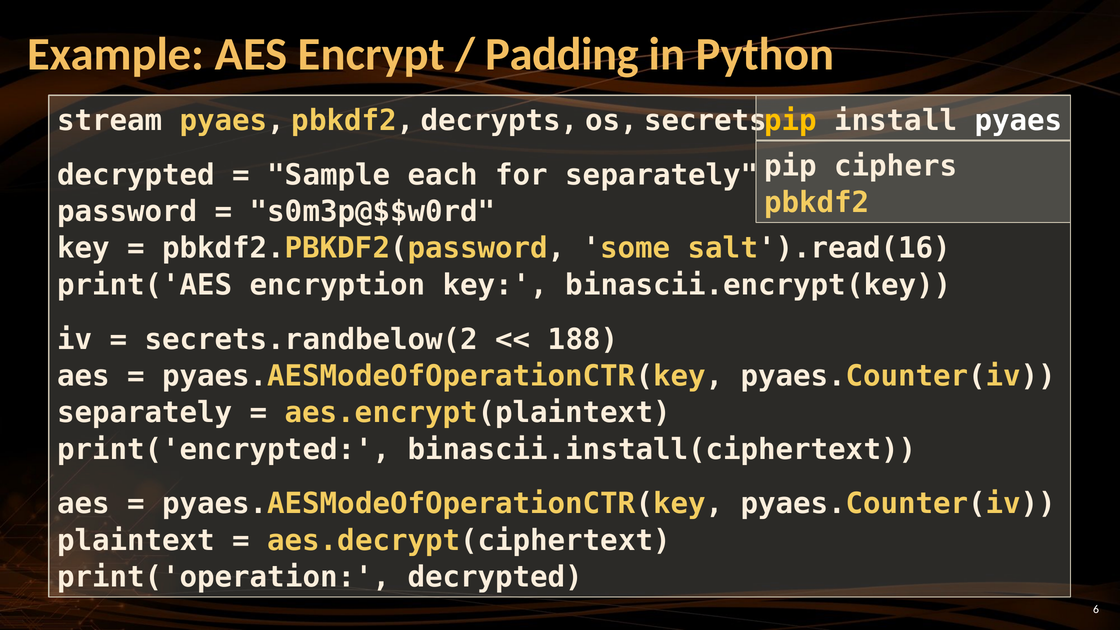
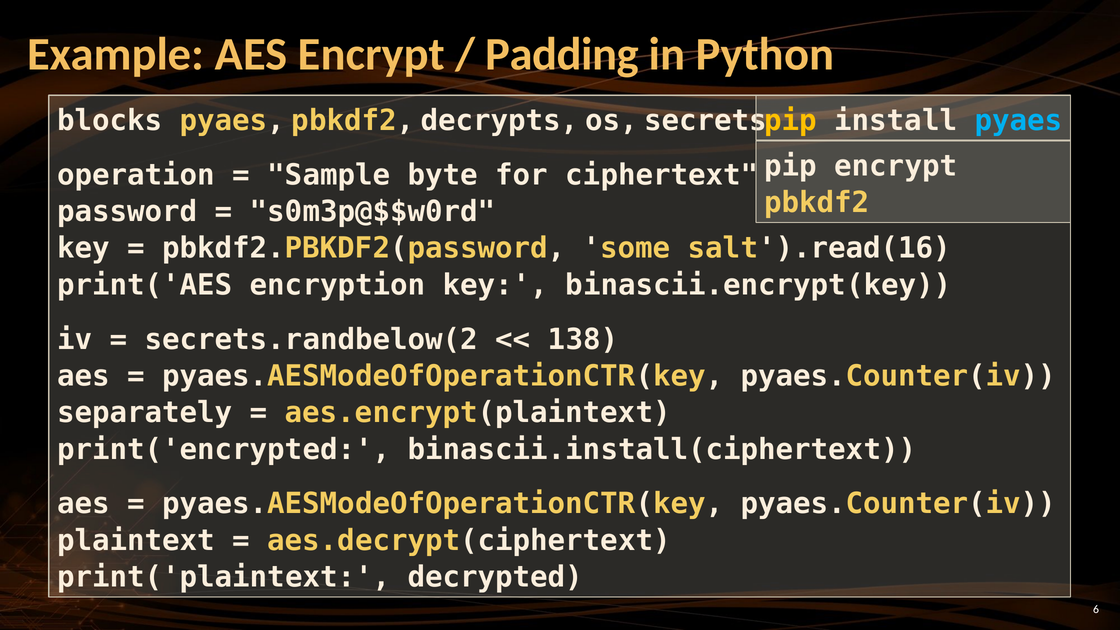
stream: stream -> blocks (110, 121)
pyaes colour: white -> light blue (1018, 121)
pip ciphers: ciphers -> encrypt (896, 166)
decrypted: decrypted -> operation (136, 175)
each: each -> byte (443, 175)
for separately: separately -> ciphertext (662, 175)
188: 188 -> 138 (583, 339)
print('operation: print('operation -> print('plaintext (224, 577)
